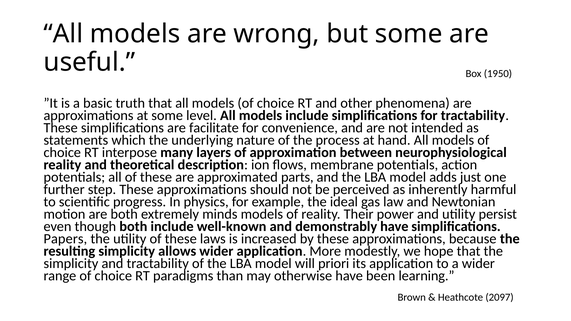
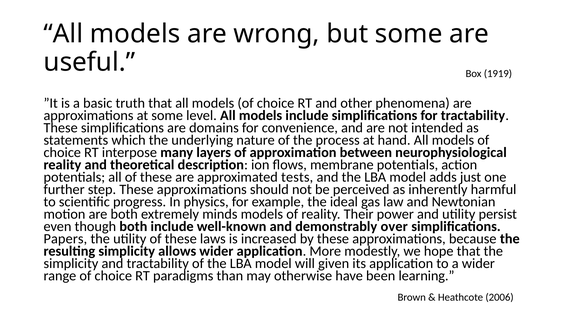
1950: 1950 -> 1919 (498, 74)
facilitate: facilitate -> domains (214, 128)
parts: parts -> tests (297, 177)
demonstrably have: have -> over (394, 226)
priori: priori -> given (334, 263)
2097: 2097 -> 2006 (500, 297)
